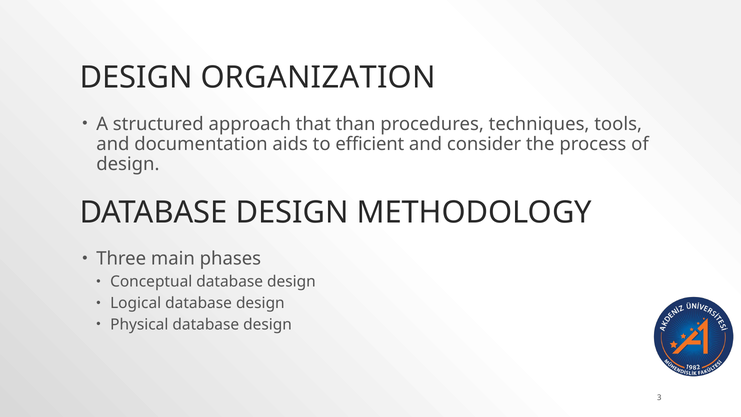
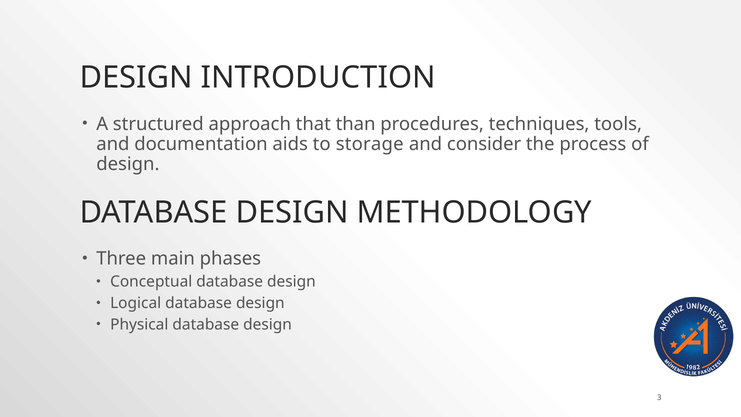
ORGANIZATION: ORGANIZATION -> INTRODUCTION (318, 78)
efficient: efficient -> storage (370, 144)
